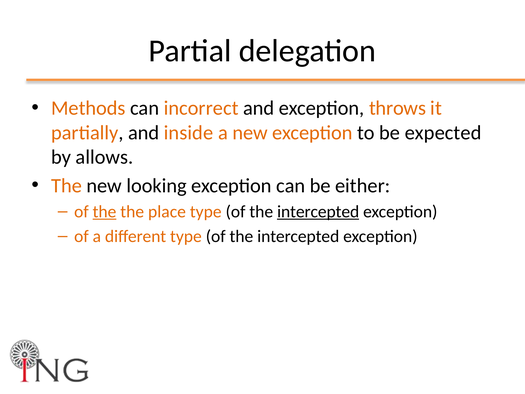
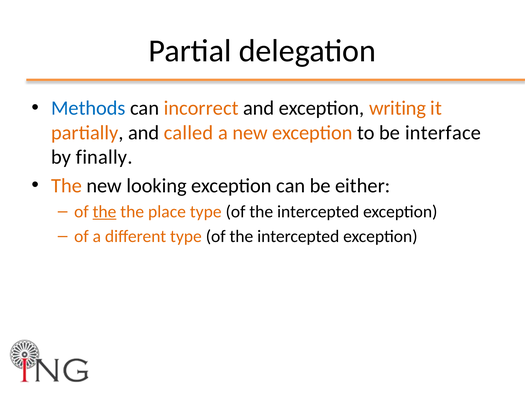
Methods colour: orange -> blue (88, 108)
throws: throws -> writing (398, 108)
inside: inside -> called (189, 133)
expected: expected -> interface (443, 133)
allows: allows -> finally (104, 157)
intercepted underline: present -> none (318, 212)
